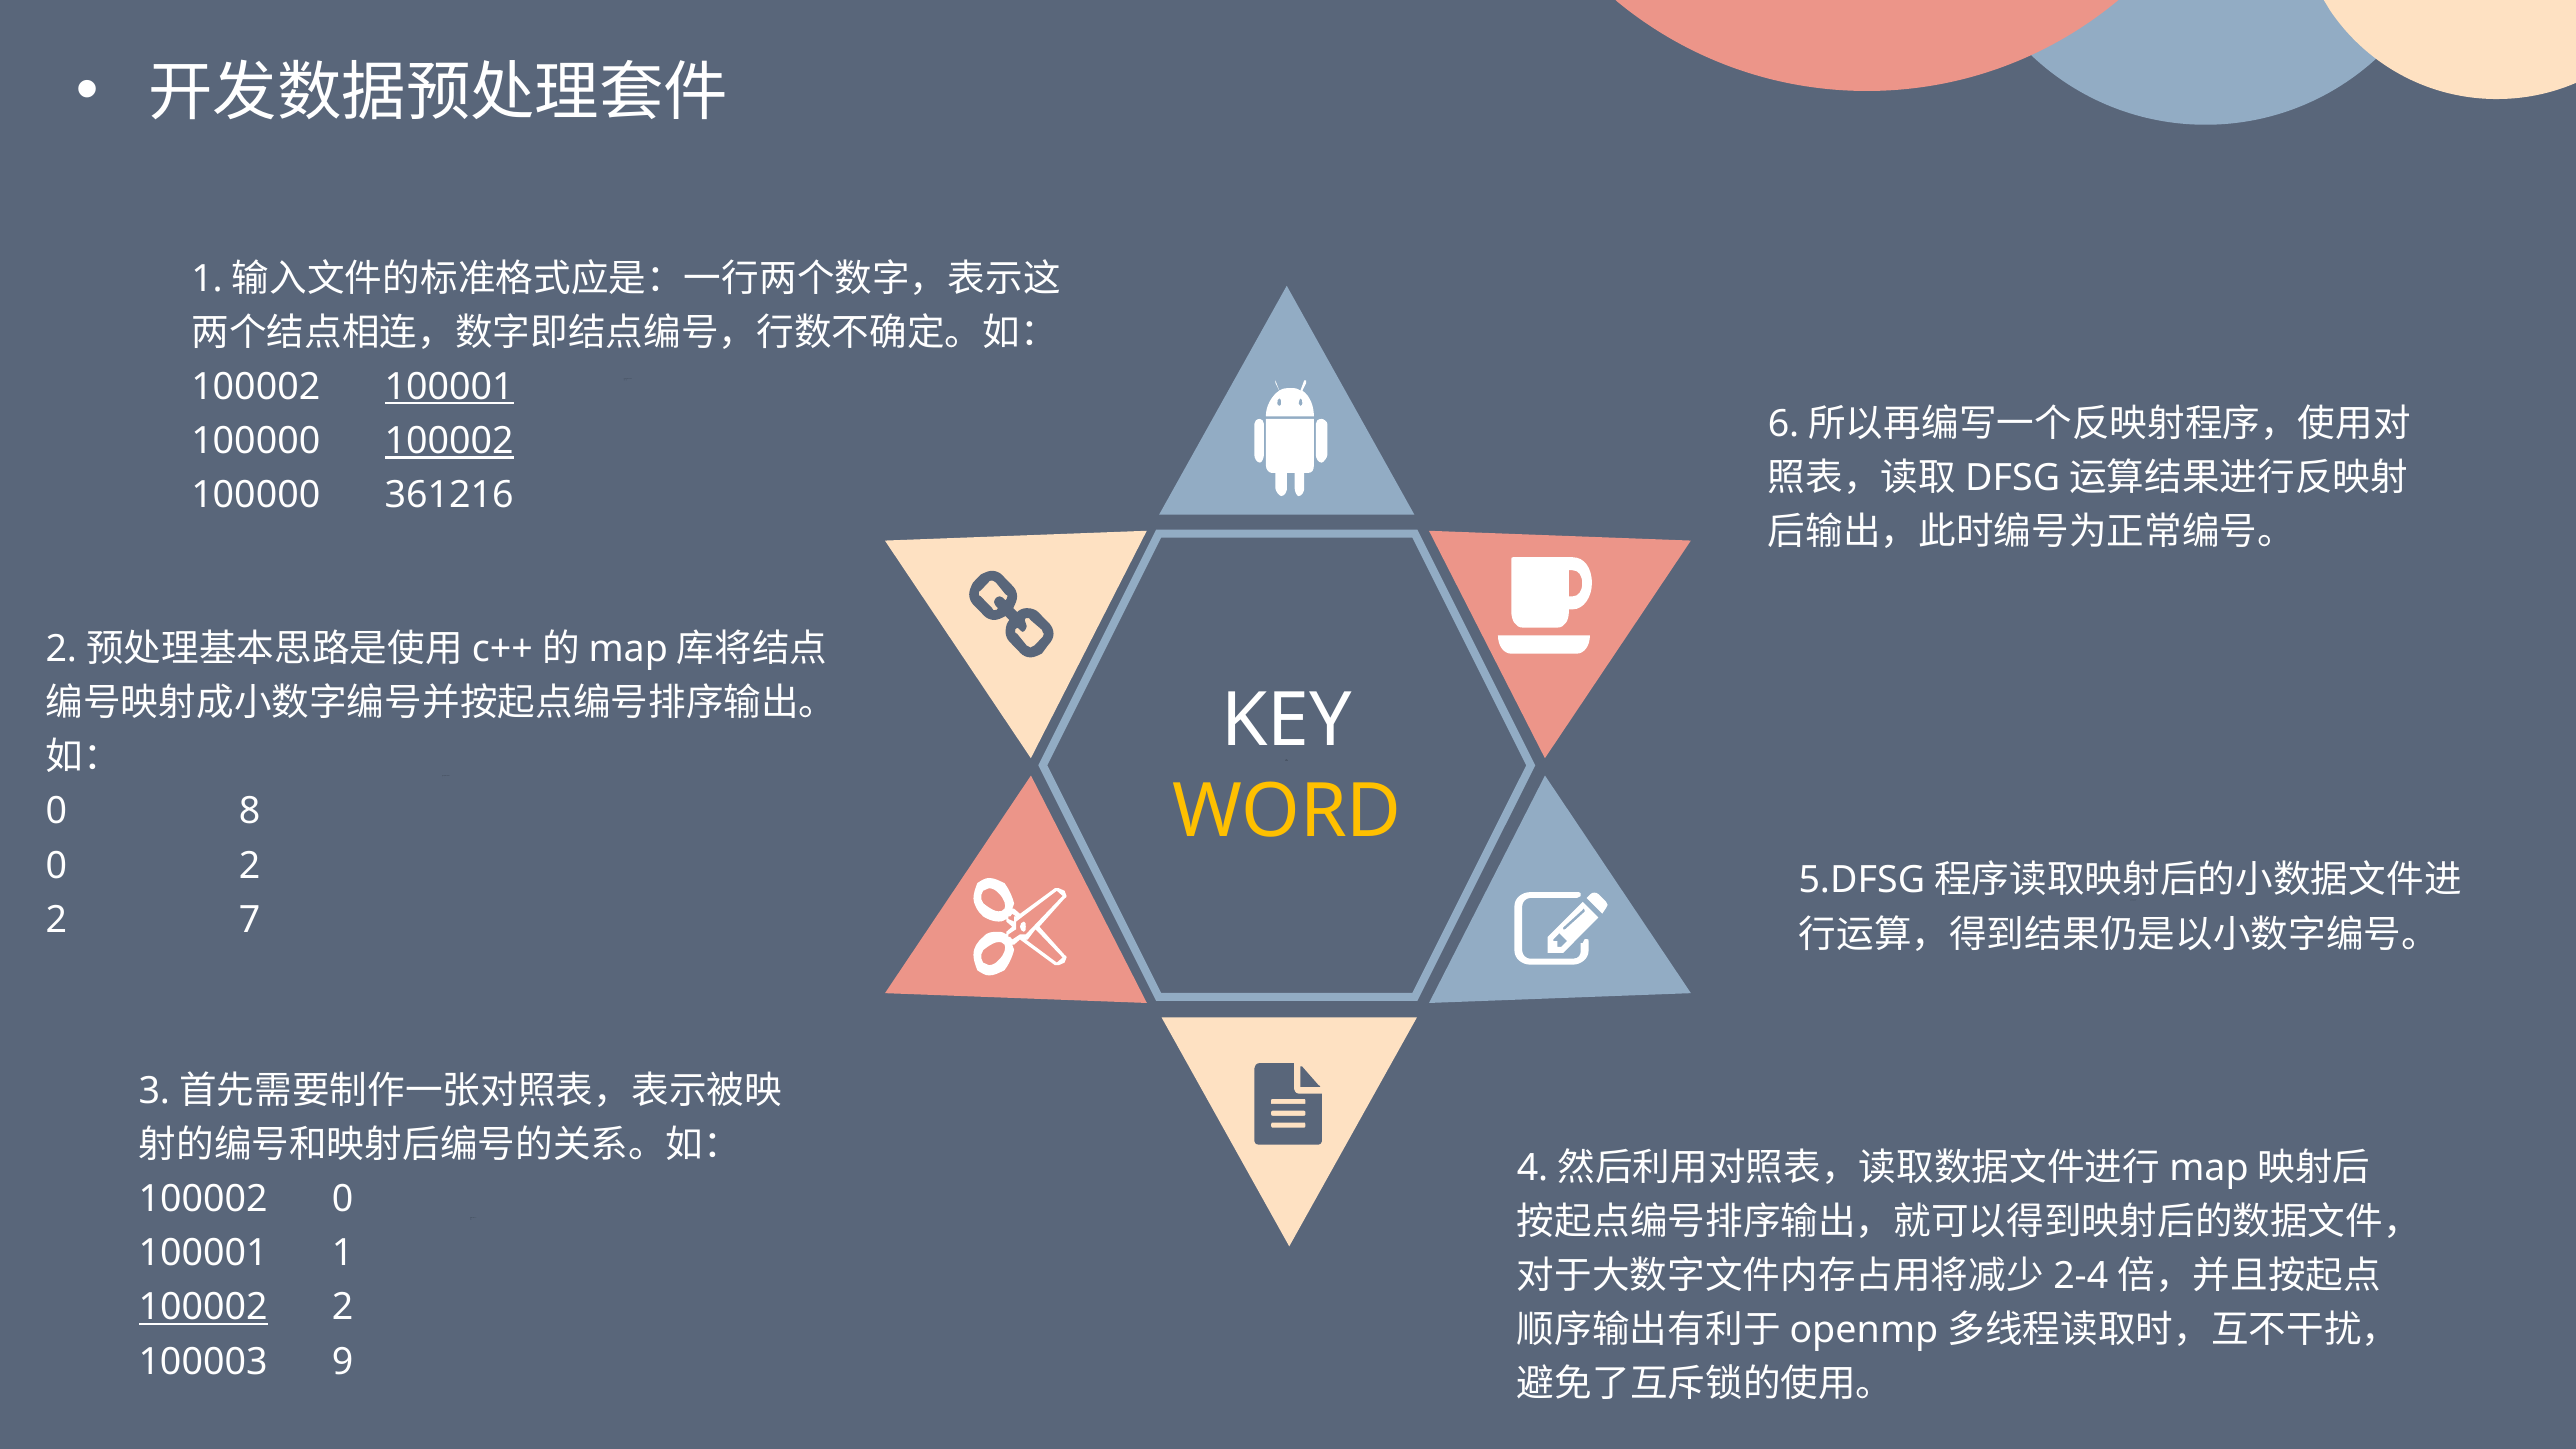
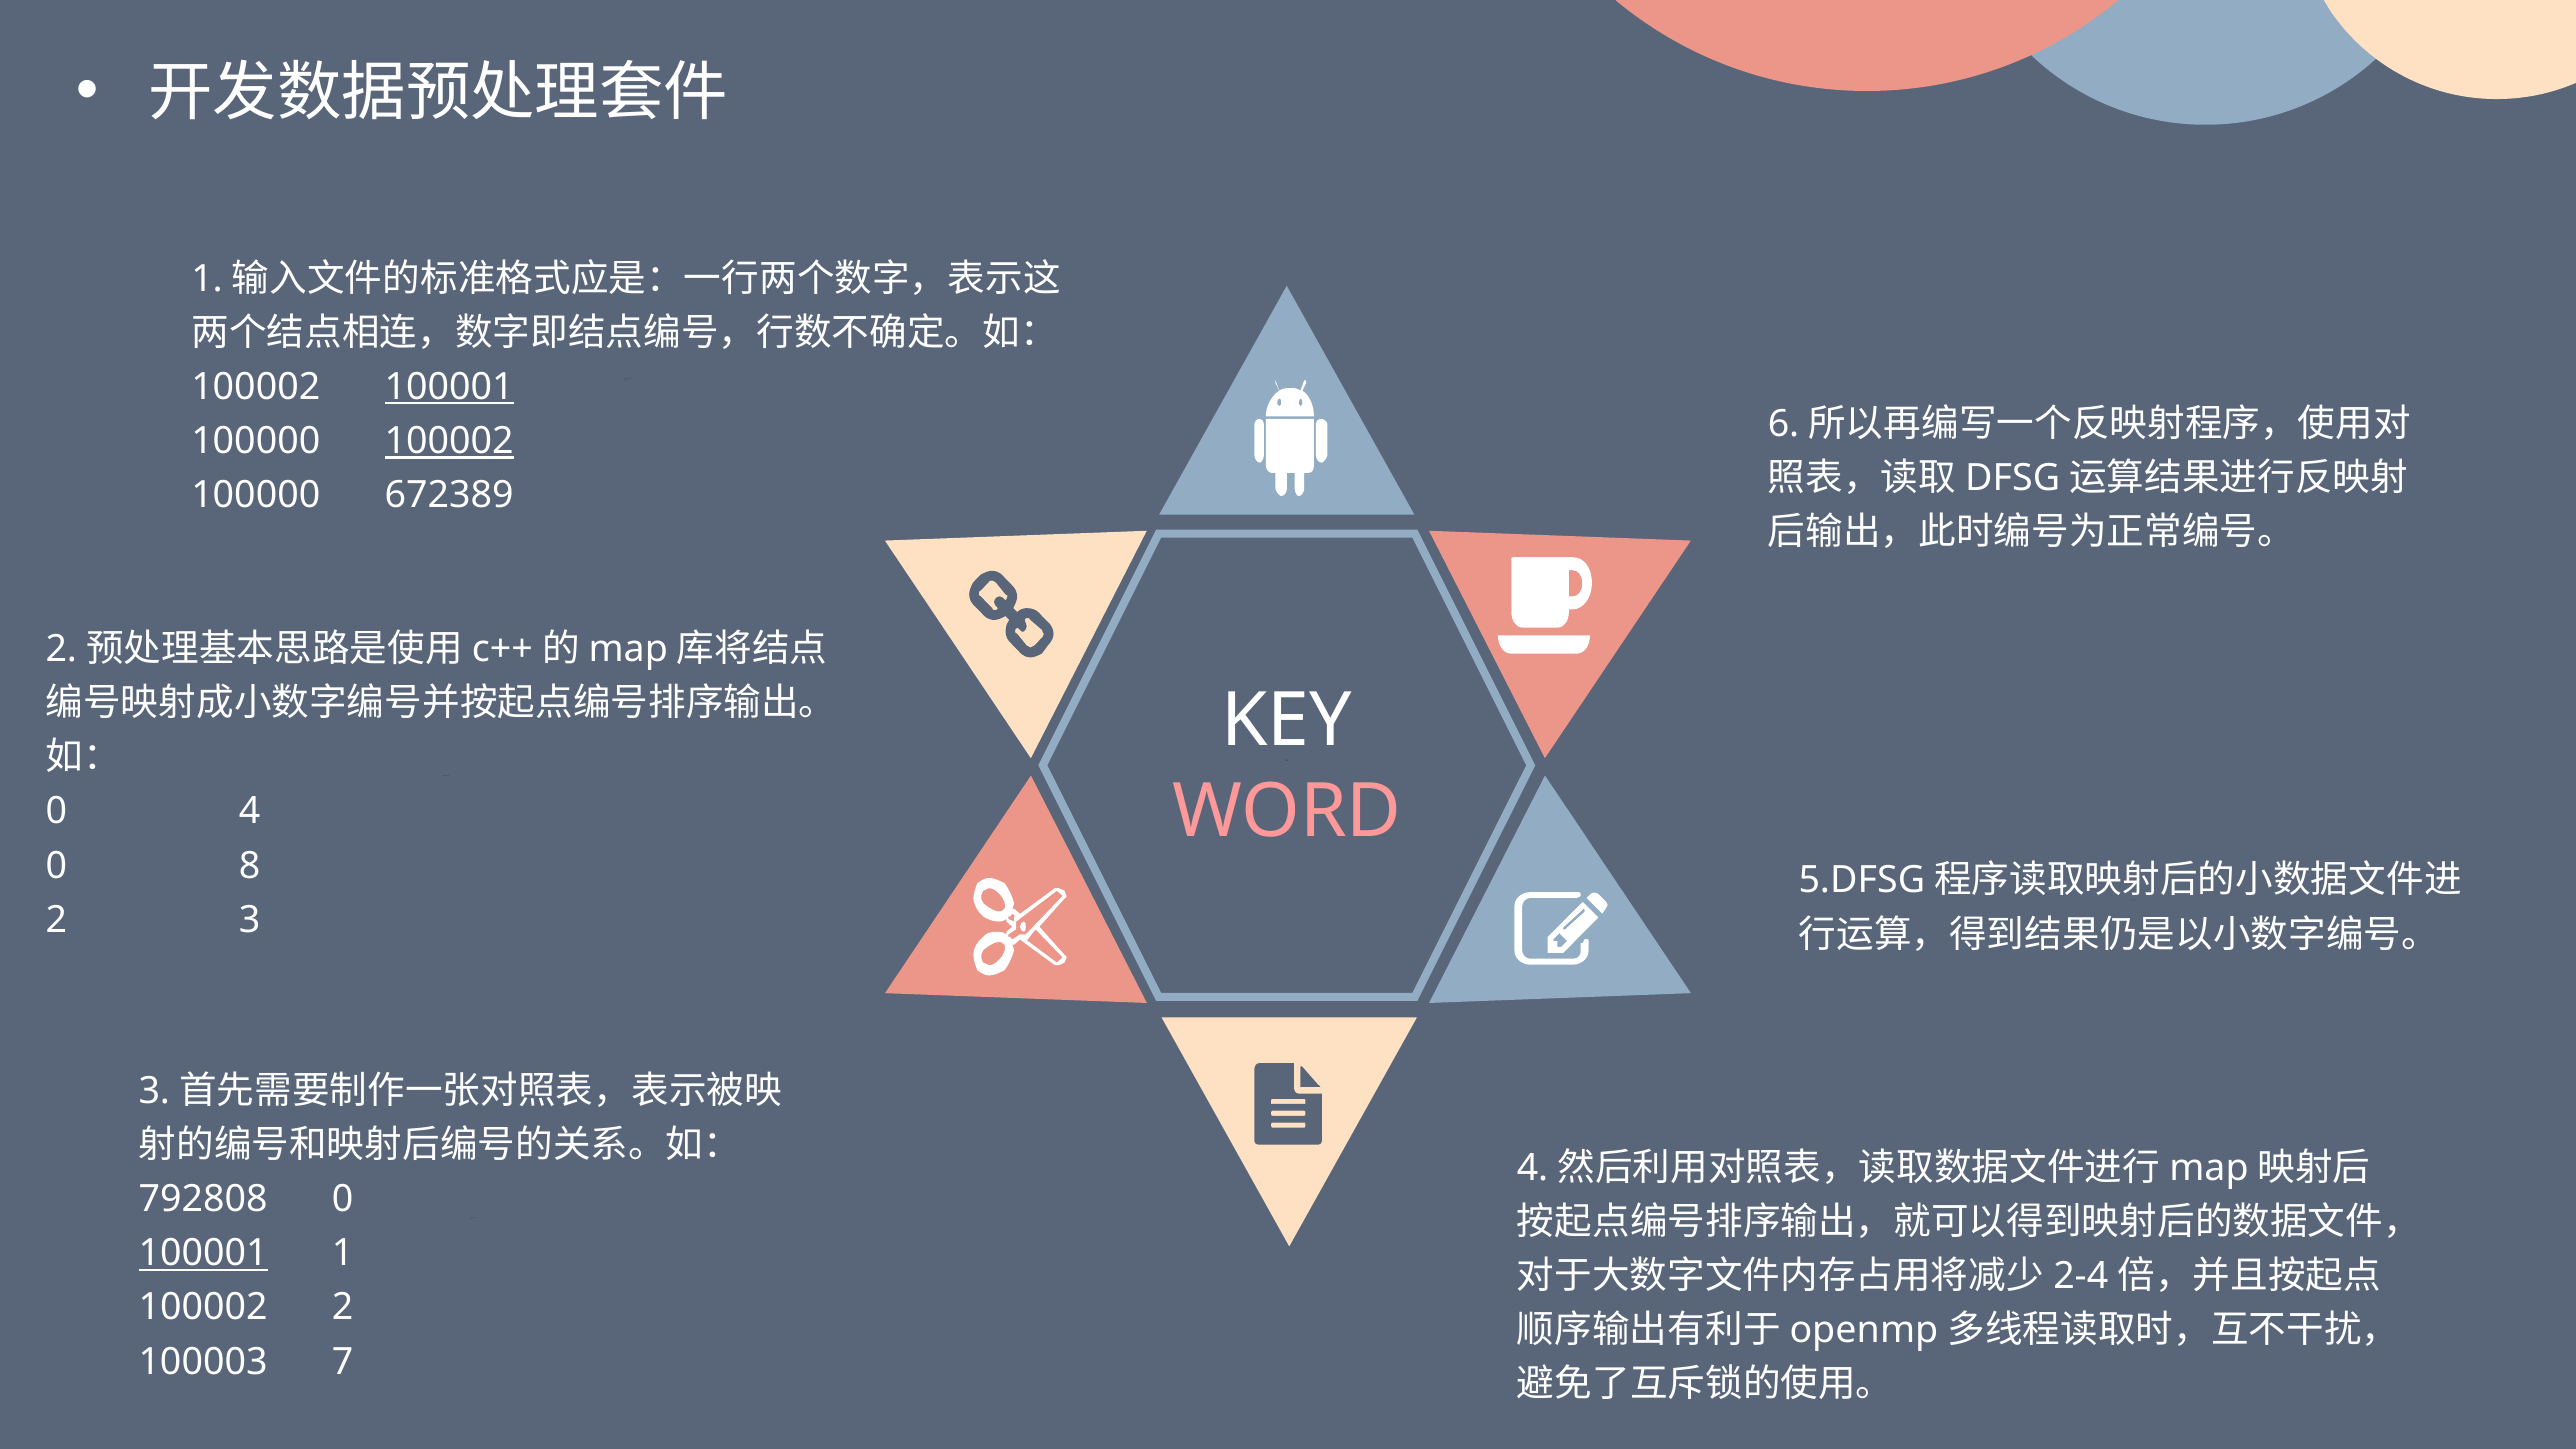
361216: 361216 -> 672389 (449, 495)
WORD colour: yellow -> pink (1287, 811)
0 8: 8 -> 4 (250, 812)
2: 2 -> 8 (250, 866)
2 7: 7 -> 3 (250, 920)
100002: 100002 -> 792808 (203, 1199)
100001 underline: none -> present (203, 1254)
100002 underline: present -> none (203, 1308)
9: 9 -> 7 (343, 1362)
